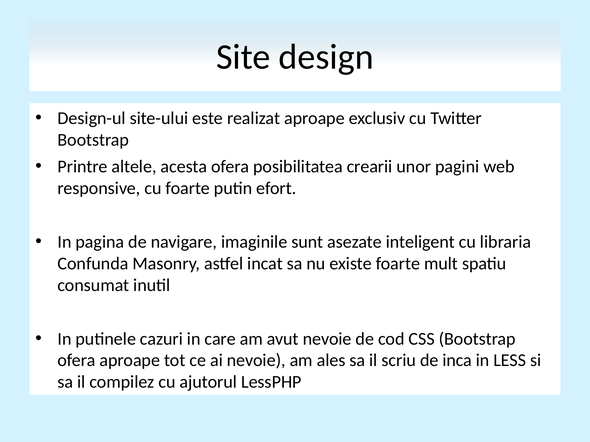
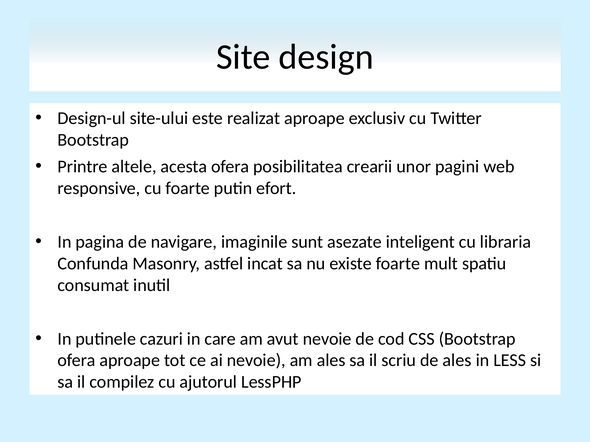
de inca: inca -> ales (457, 361)
